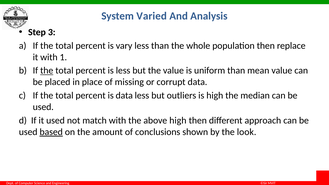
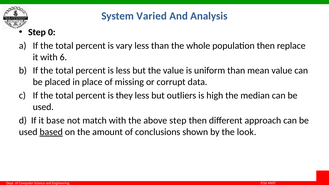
3: 3 -> 0 (52, 32)
1: 1 -> 6 (63, 57)
the underline: present -> none (47, 71)
is data: data -> they (124, 96)
it used: used -> base (55, 121)
above high: high -> step (178, 121)
